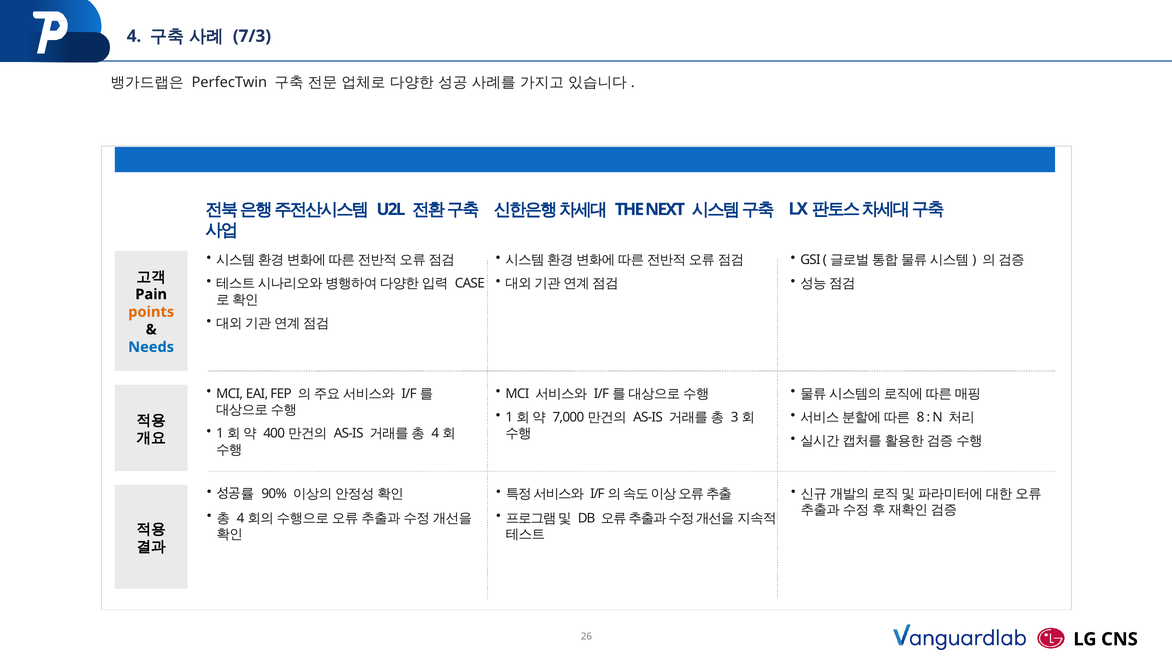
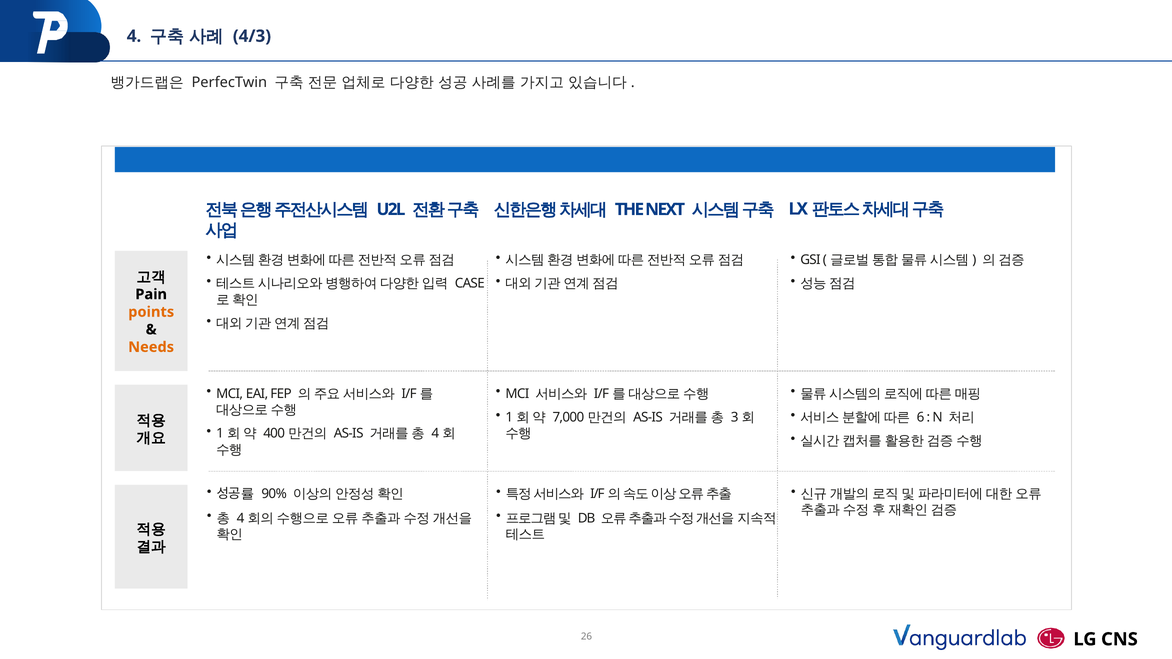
7/3: 7/3 -> 4/3 (252, 36)
Needs colour: blue -> orange (151, 347)
8: 8 -> 6 (921, 417)
